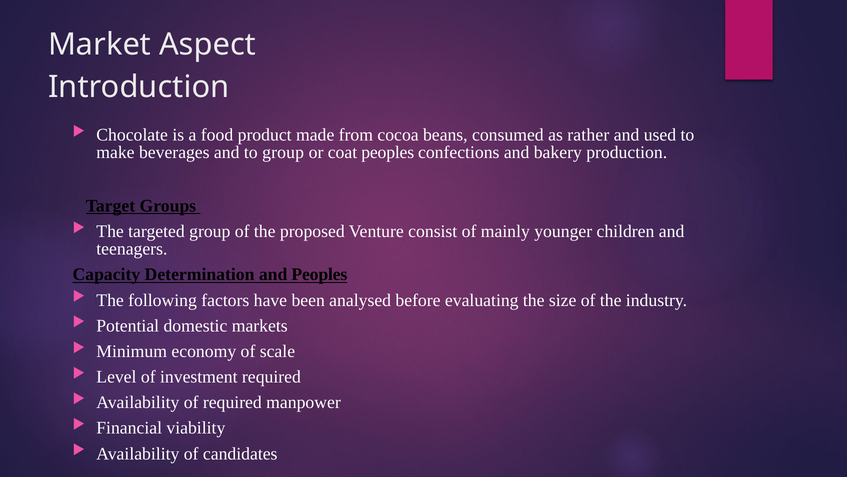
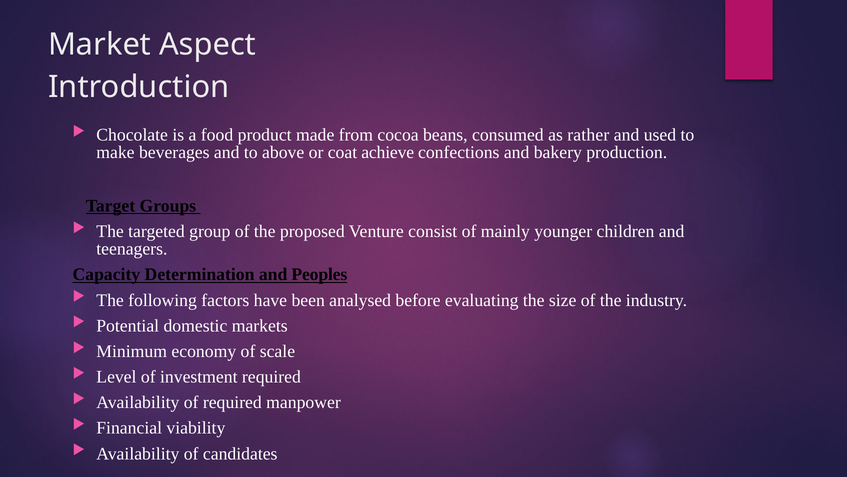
to group: group -> above (283, 152)
coat peoples: peoples -> achieve (388, 152)
